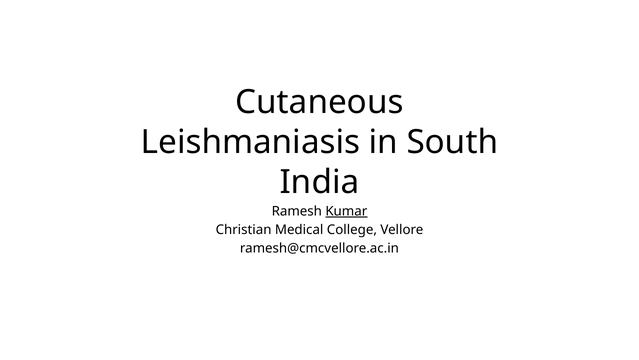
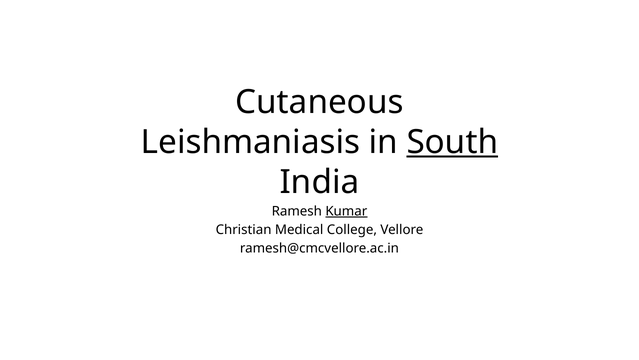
South underline: none -> present (452, 142)
